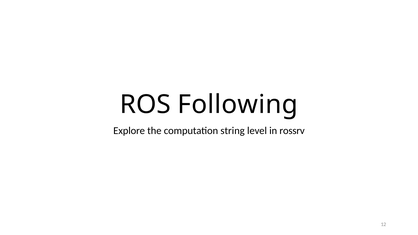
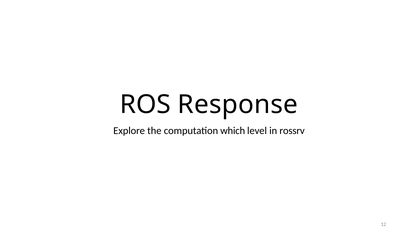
Following: Following -> Response (238, 104)
string: string -> which (233, 131)
